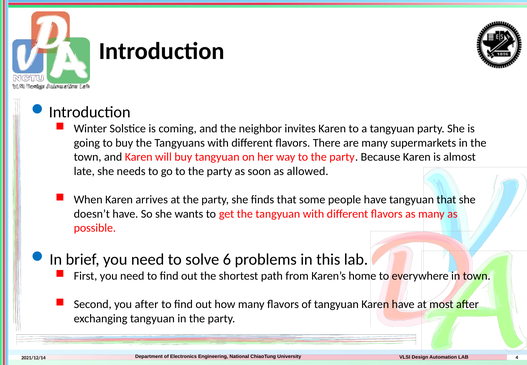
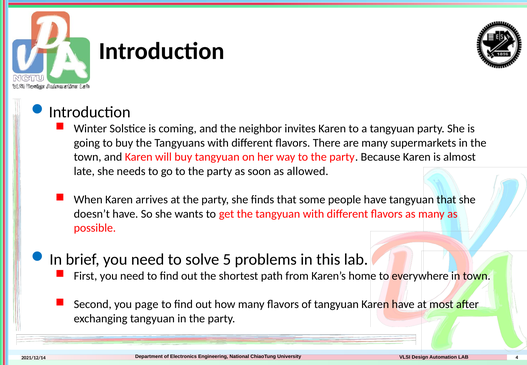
6: 6 -> 5 (227, 259)
you after: after -> page (147, 304)
